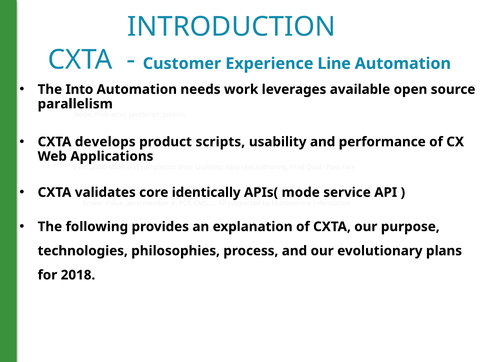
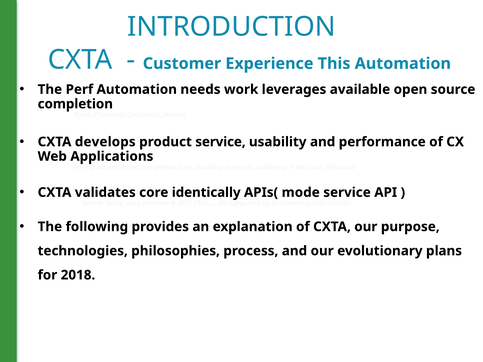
Line: Line -> This (334, 64)
The Into: Into -> Perf (79, 89)
parallelism: parallelism -> completion (75, 104)
product scripts: scripts -> service (220, 142)
